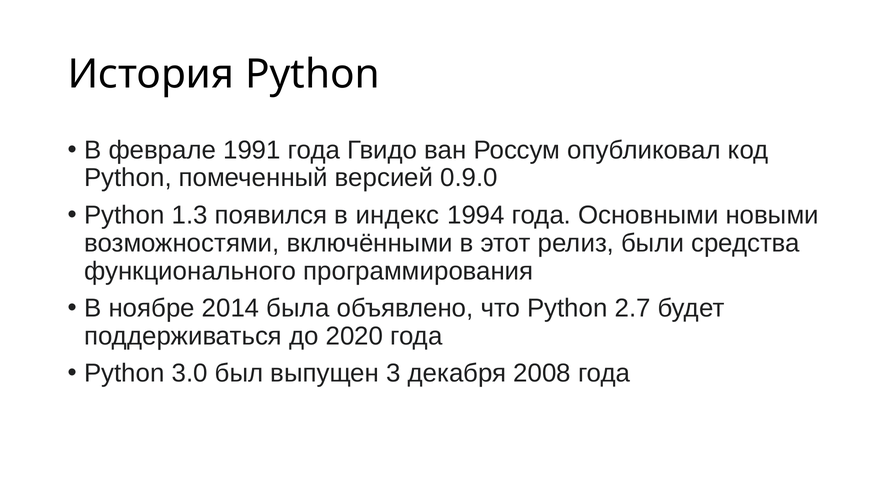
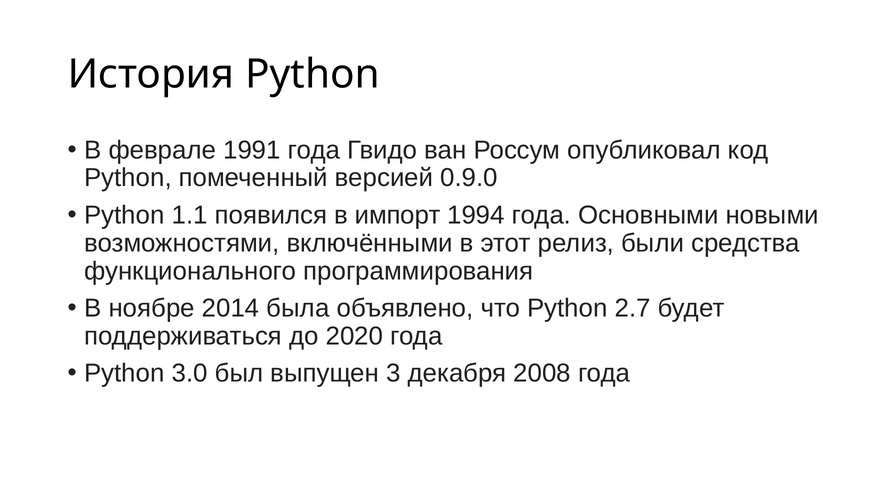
1.3: 1.3 -> 1.1 (190, 215)
индекс: индекс -> импорт (398, 215)
